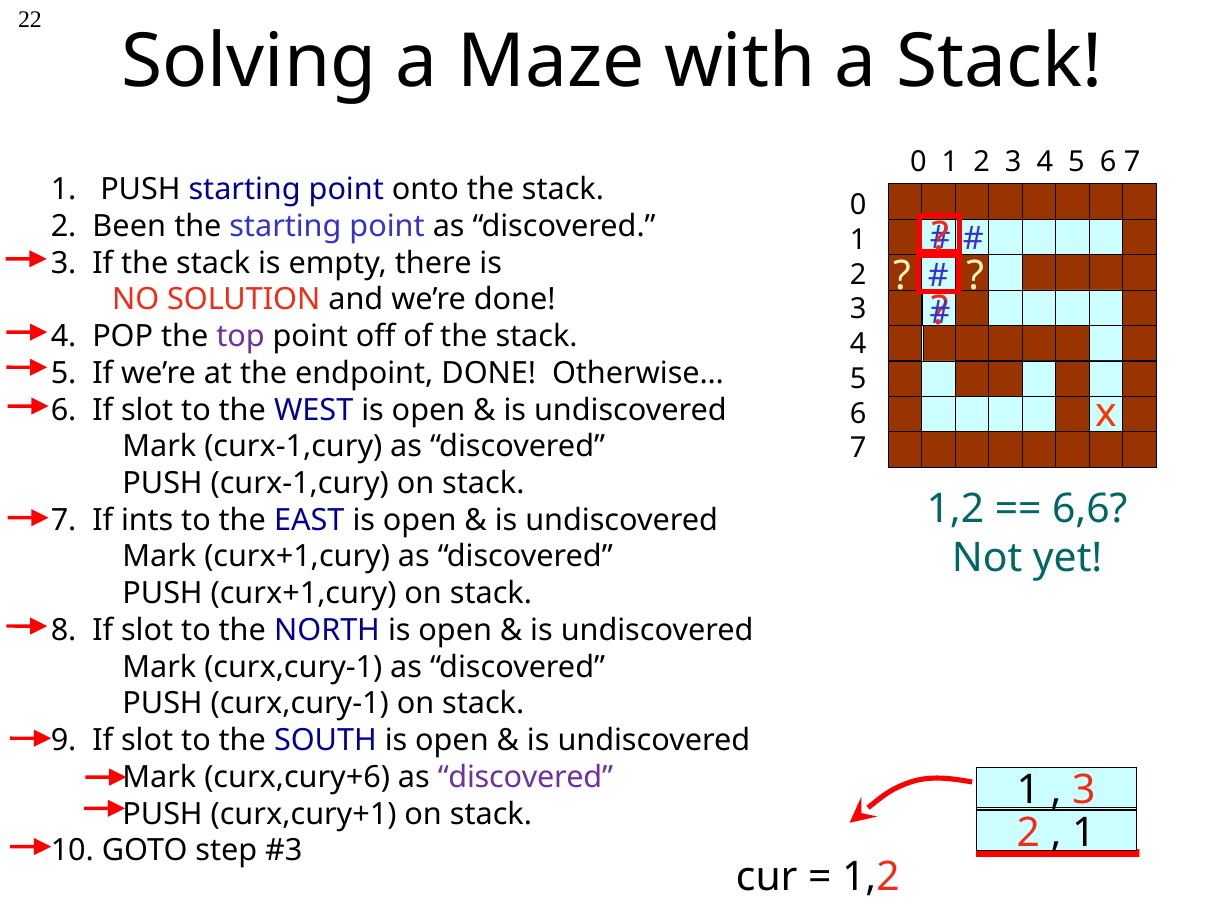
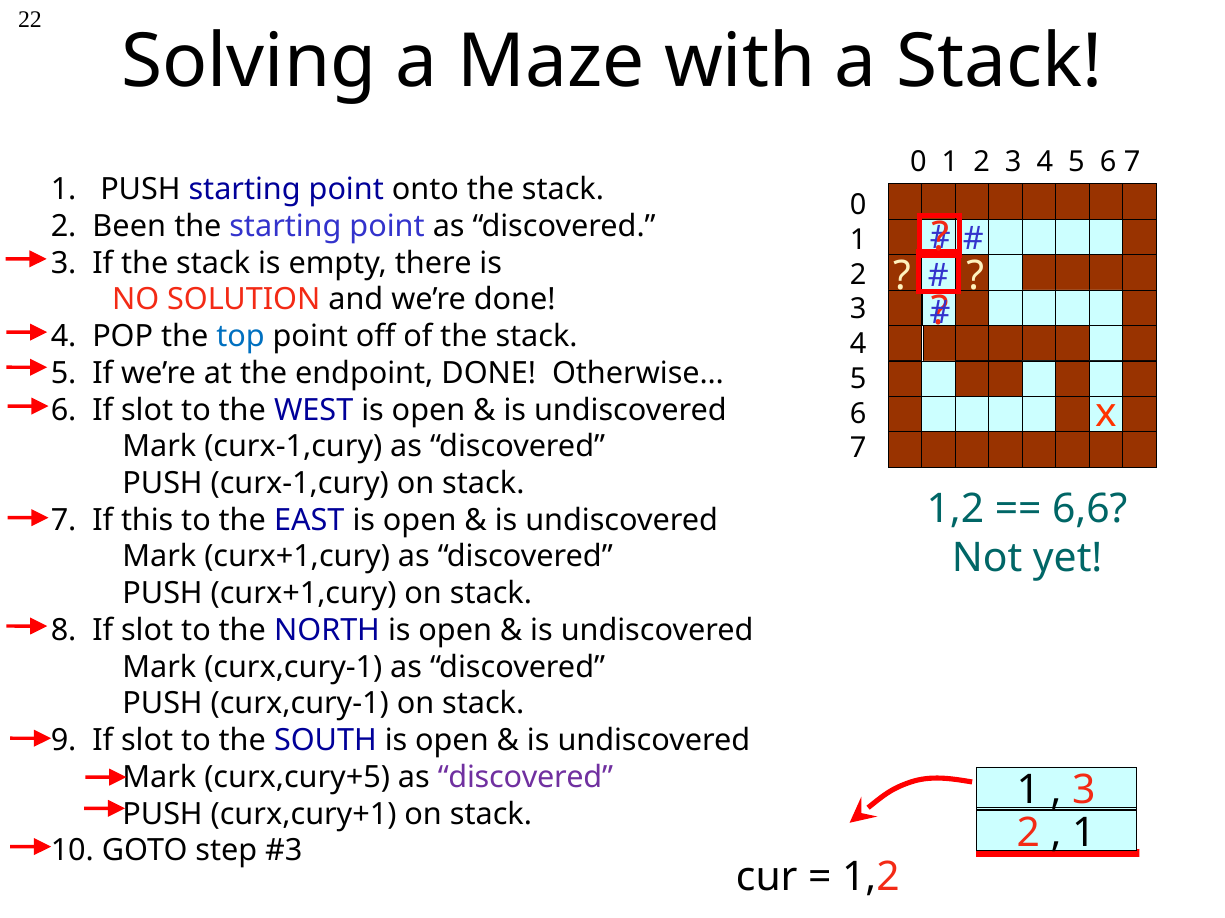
top colour: purple -> blue (241, 337)
ints: ints -> this (147, 521)
curx,cury+6: curx,cury+6 -> curx,cury+5 (297, 778)
